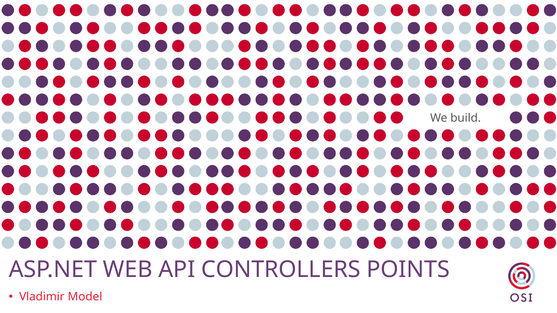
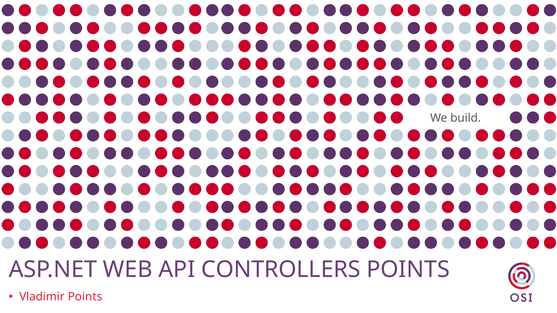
Vladimir Model: Model -> Points (85, 297)
